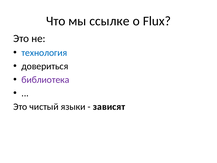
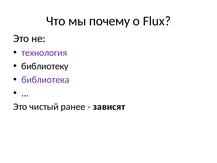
ссылке: ссылке -> почему (110, 21)
технология colour: blue -> purple (44, 53)
довериться: довериться -> библиотеку (45, 66)
языки: языки -> ранее (73, 107)
